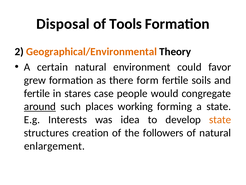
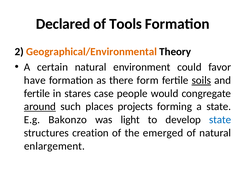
Disposal: Disposal -> Declared (63, 24)
grew: grew -> have (35, 80)
soils underline: none -> present (201, 80)
working: working -> projects (135, 106)
Interests: Interests -> Bakonzo (68, 119)
idea: idea -> light (130, 119)
state colour: orange -> blue (220, 119)
followers: followers -> emerged (163, 133)
